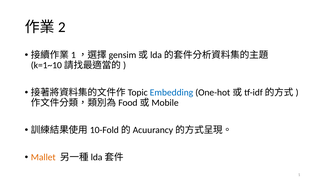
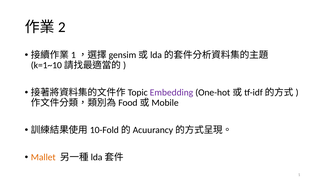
Embedding colour: blue -> purple (171, 92)
